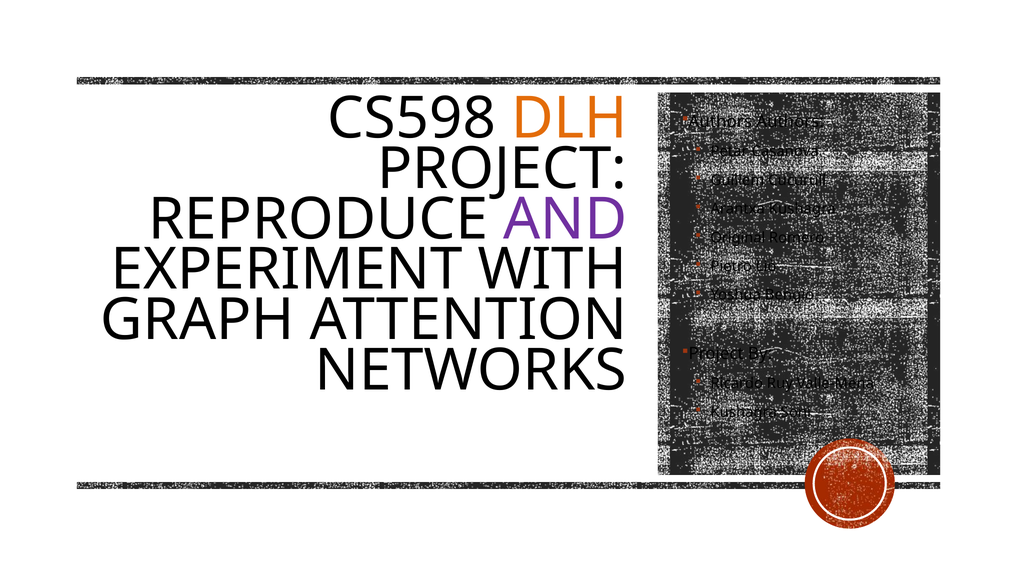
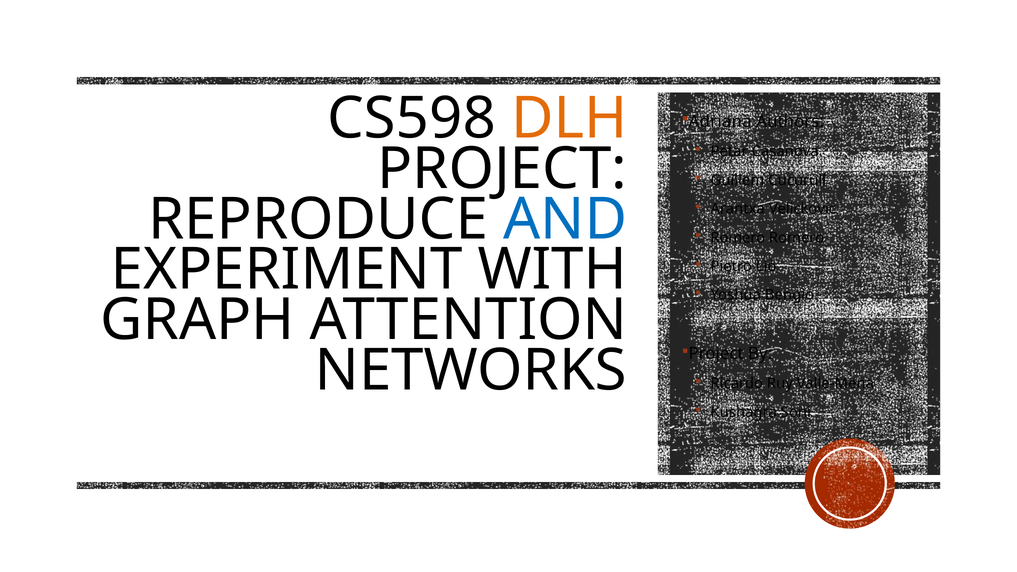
Authors: Authors -> Adriana (720, 122)
Arantxa Kushagra: Kushagra -> Velickovic (802, 209)
AND colour: purple -> blue (565, 219)
Original: Original -> Romero (738, 238)
